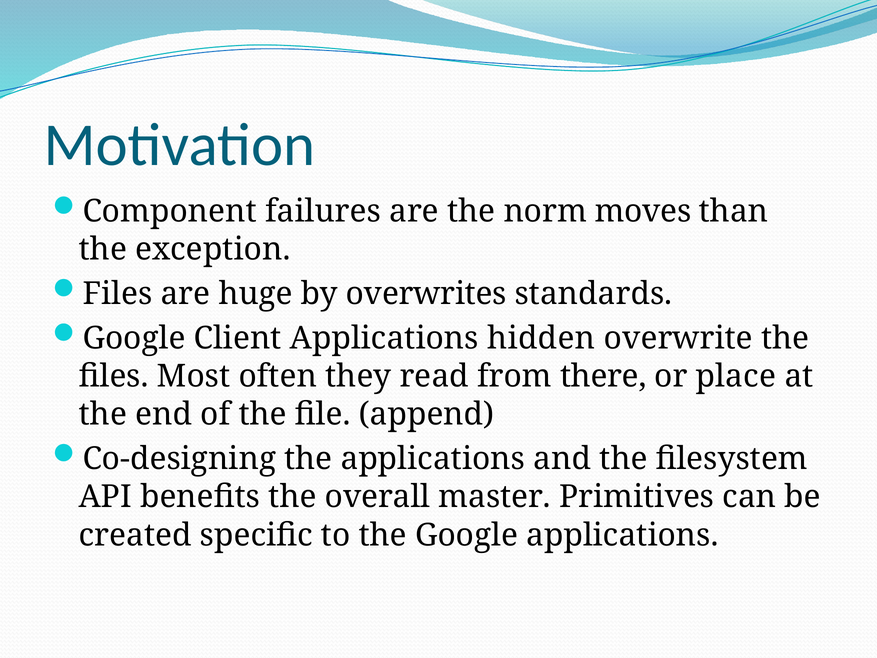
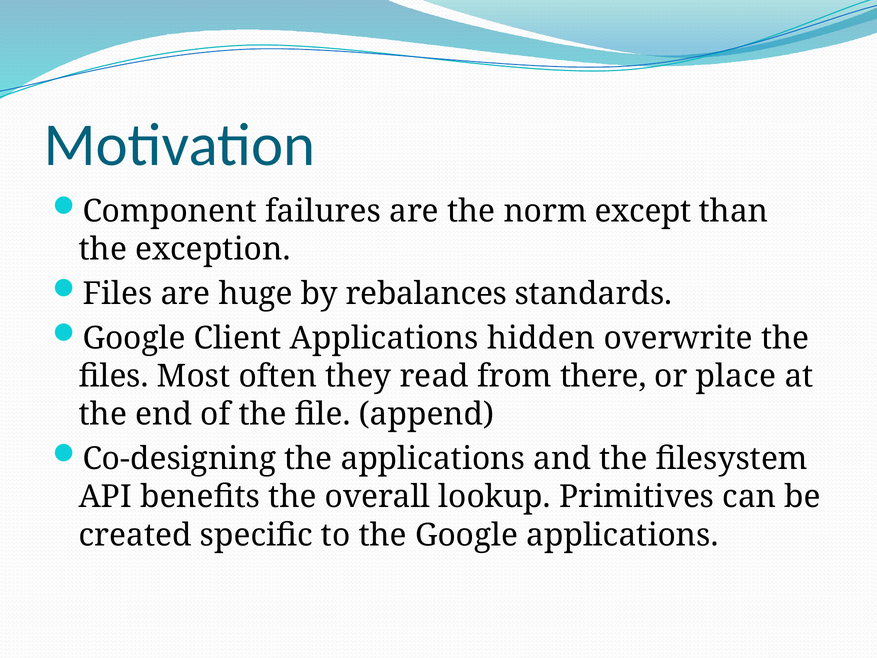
moves: moves -> except (643, 211)
overwrites: overwrites -> rebalances (426, 294)
master: master -> lookup (495, 497)
